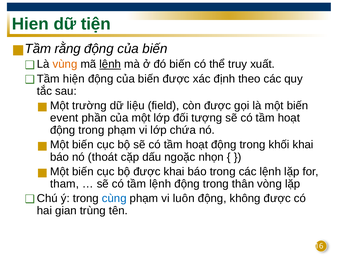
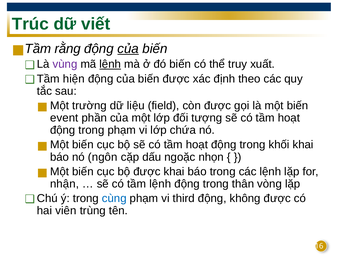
Hien: Hien -> Trúc (30, 24)
tiện: tiện -> viết (96, 24)
của underline: none -> present (128, 49)
vùng colour: orange -> purple (65, 64)
thoát: thoát -> ngôn (103, 157)
tham: tham -> nhận (65, 184)
luôn: luôn -> third (184, 198)
gian: gian -> viên (66, 210)
